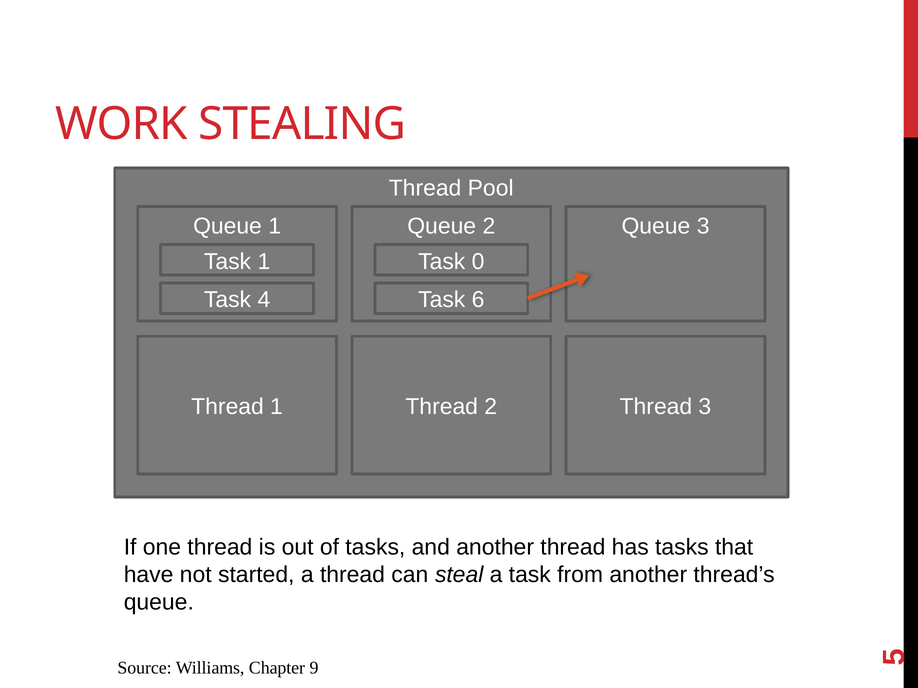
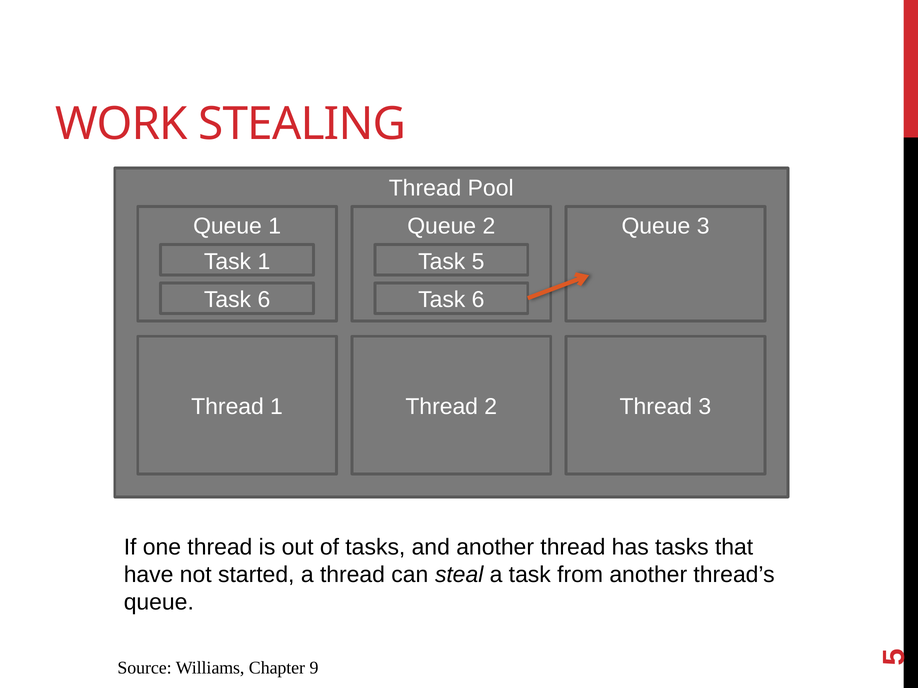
Task 0: 0 -> 5 (478, 262)
4: 4 -> 6 (264, 300)
